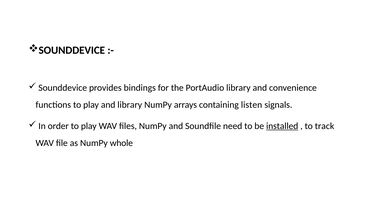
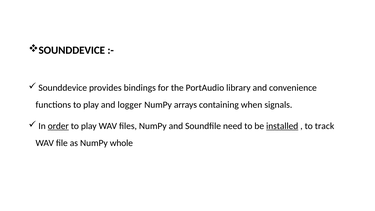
and library: library -> logger (130, 105)
listen: listen -> when (252, 105)
order underline: none -> present (58, 126)
